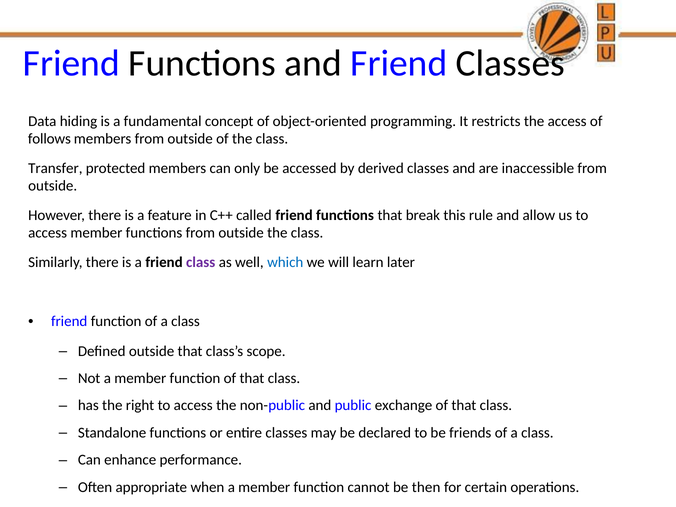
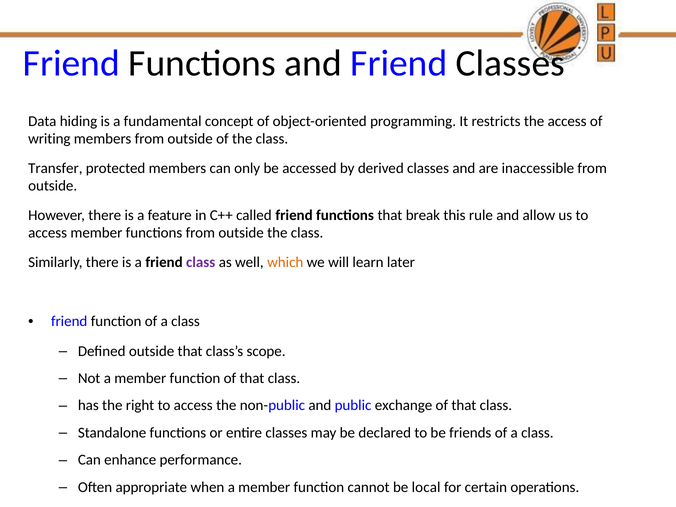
follows: follows -> writing (49, 139)
which colour: blue -> orange (285, 262)
then: then -> local (426, 487)
